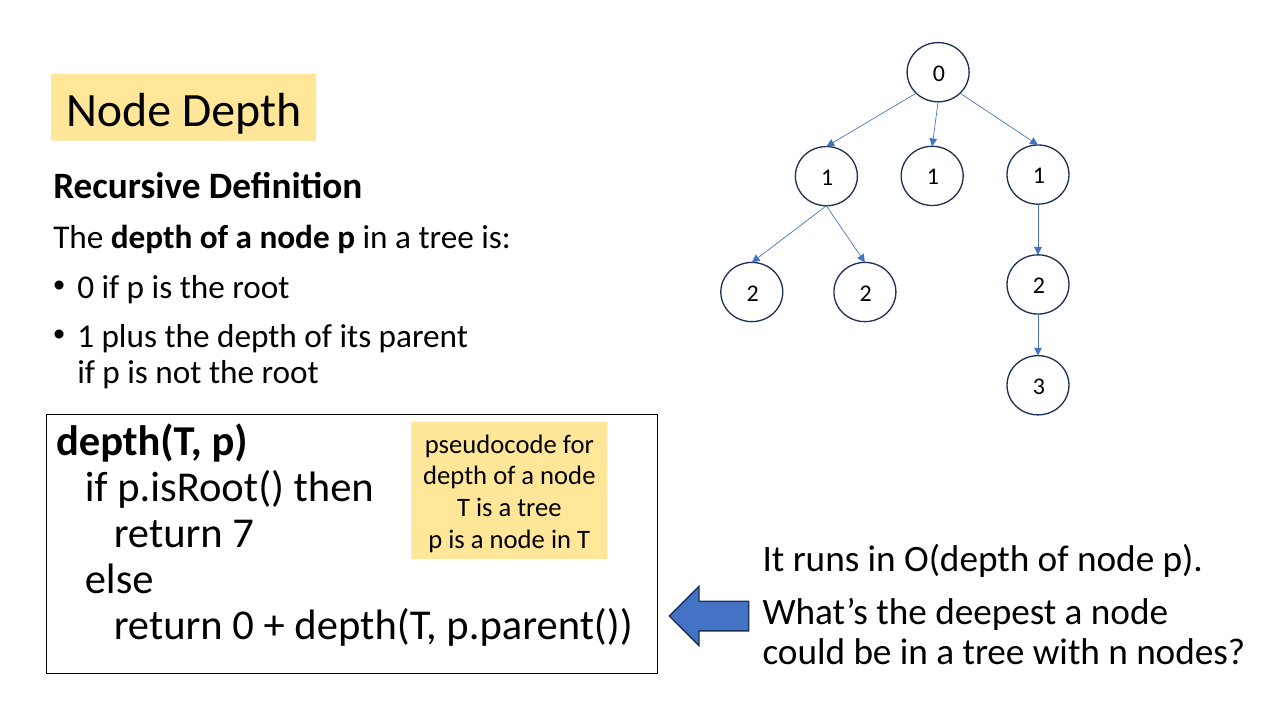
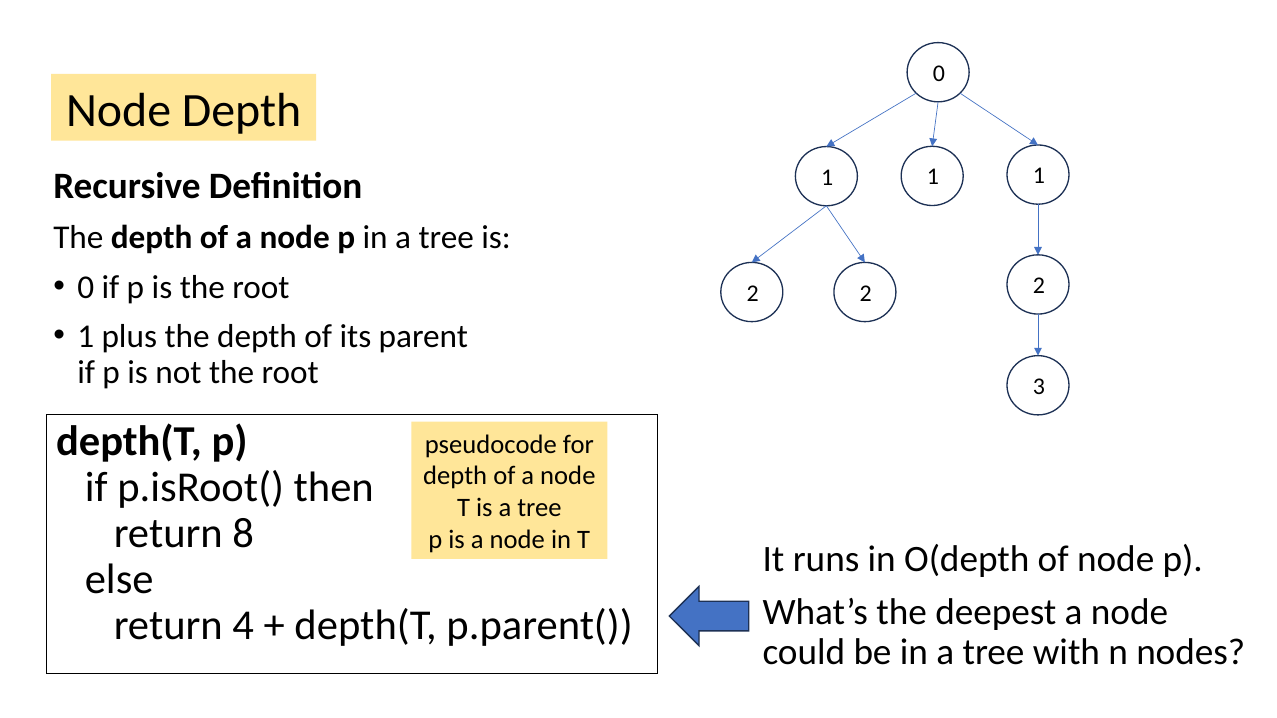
7: 7 -> 8 (243, 534)
return 0: 0 -> 4 (243, 626)
